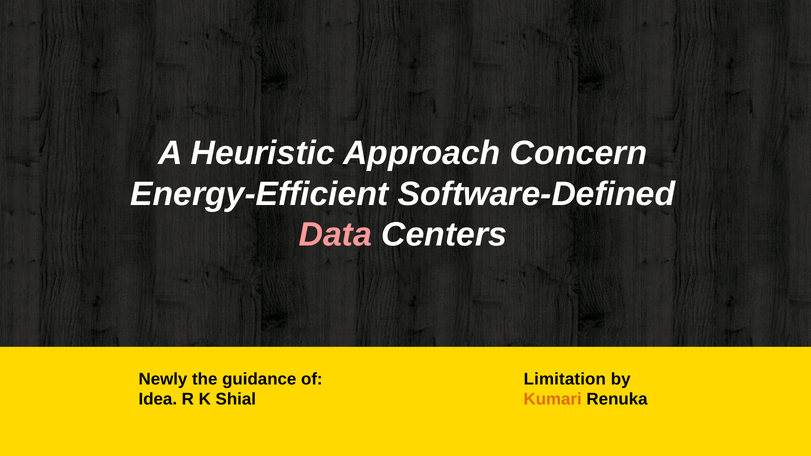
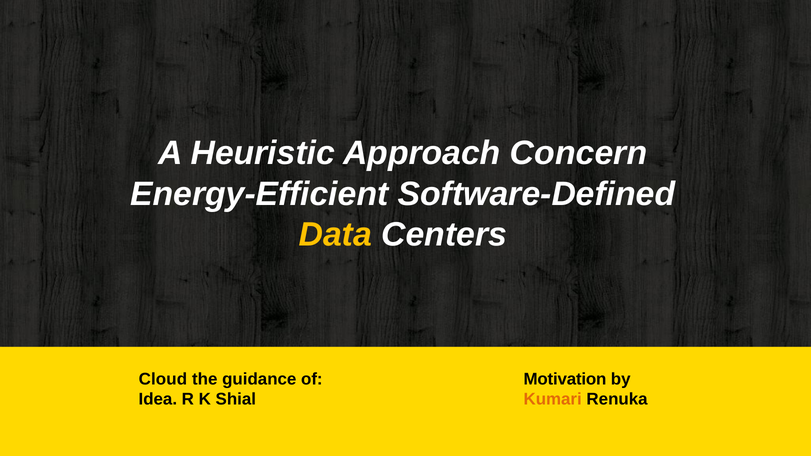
Data colour: pink -> yellow (335, 234)
Newly: Newly -> Cloud (163, 379)
Limitation: Limitation -> Motivation (565, 379)
